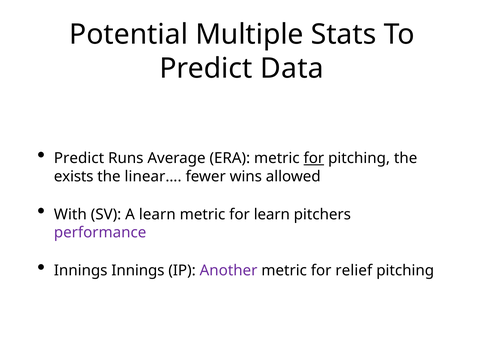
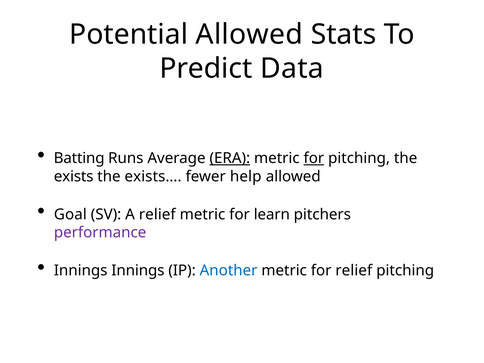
Potential Multiple: Multiple -> Allowed (249, 35)
Predict: Predict -> Batting (79, 158)
ERA underline: none -> present (230, 158)
linear…: linear… -> exists… (153, 176)
wins: wins -> help (246, 176)
With: With -> Goal (70, 214)
A learn: learn -> relief (157, 214)
Another colour: purple -> blue (229, 271)
